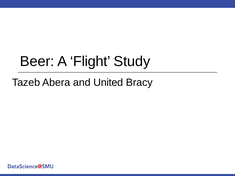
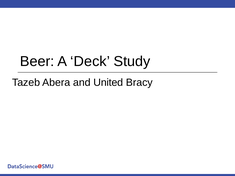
Flight: Flight -> Deck (90, 61)
